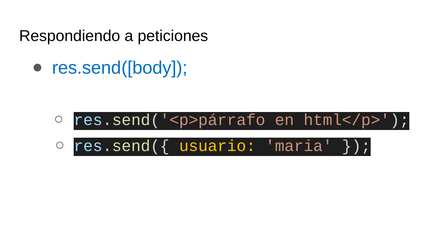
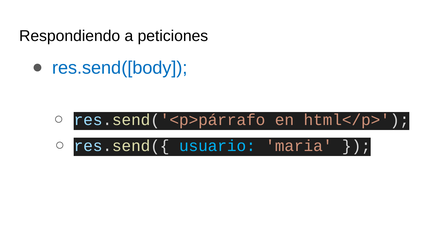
usuario colour: yellow -> light blue (217, 146)
